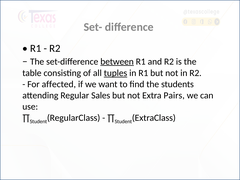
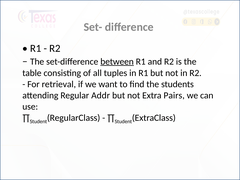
tuples underline: present -> none (116, 73)
affected: affected -> retrieval (59, 84)
Sales: Sales -> Addr (101, 95)
